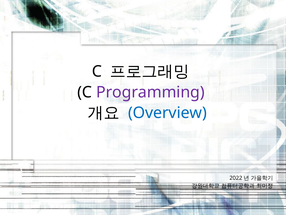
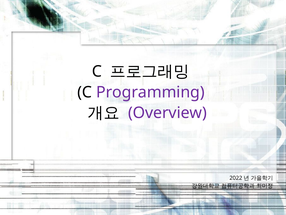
Overview colour: blue -> purple (167, 113)
